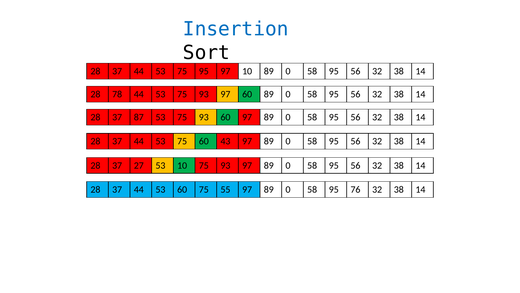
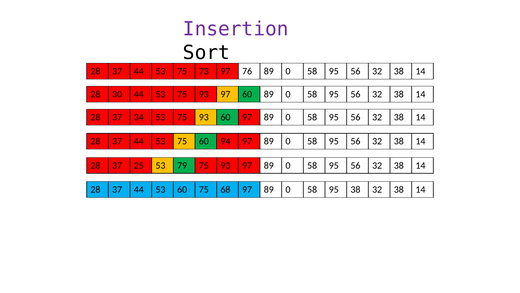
Insertion colour: blue -> purple (236, 29)
75 95: 95 -> 73 (204, 71)
97 10: 10 -> 76 (247, 71)
78: 78 -> 30 (117, 94)
87: 87 -> 34 (139, 117)
43: 43 -> 94 (225, 141)
27: 27 -> 25 (139, 165)
53 10: 10 -> 79 (182, 165)
55: 55 -> 68 (225, 189)
95 76: 76 -> 38 (355, 189)
